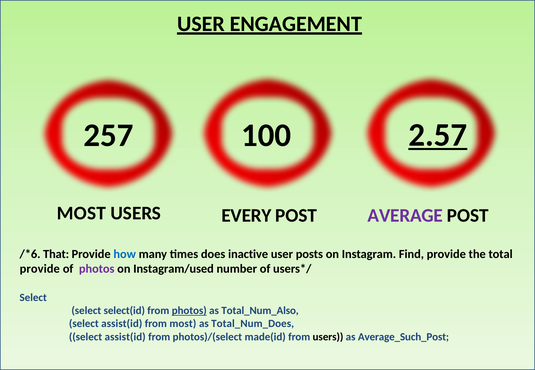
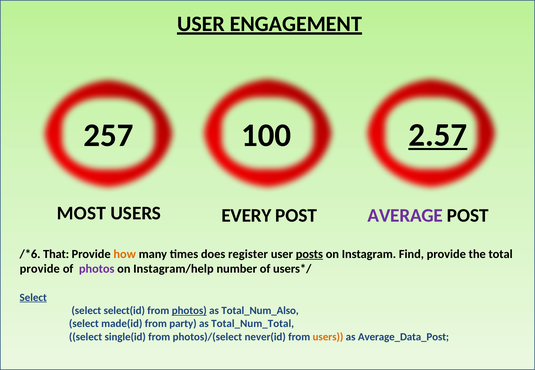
how colour: blue -> orange (125, 254)
inactive: inactive -> register (248, 254)
posts underline: none -> present (309, 254)
Instagram/used: Instagram/used -> Instagram/help (173, 269)
Select underline: none -> present (33, 298)
assist(id: assist(id -> made(id (122, 324)
from most: most -> party (183, 324)
Total_Num_Does: Total_Num_Does -> Total_Num_Total (253, 324)
assist(id: assist(id -> single(id (125, 337)
made(id: made(id -> never(id (265, 337)
users colour: black -> orange (328, 337)
Average_Such_Post: Average_Such_Post -> Average_Data_Post (403, 337)
